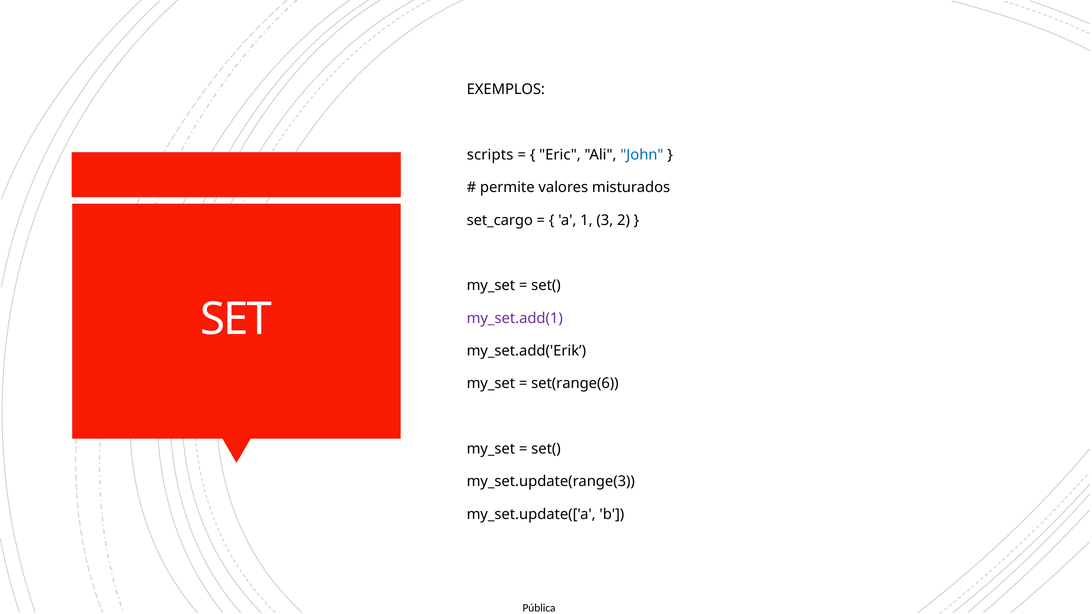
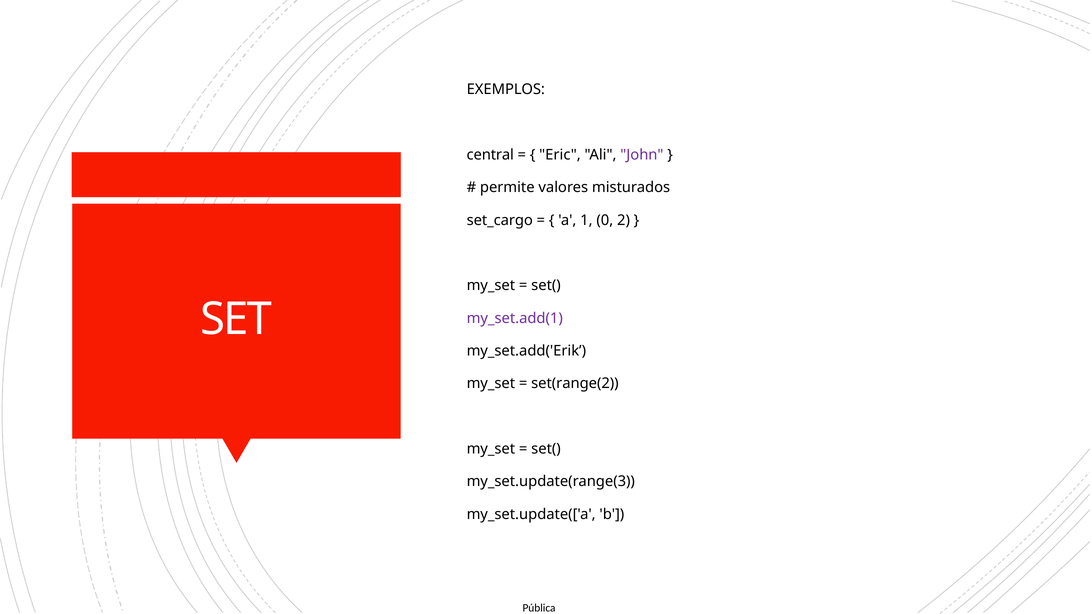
scripts: scripts -> central (490, 155)
John colour: blue -> purple (642, 155)
3: 3 -> 0 (605, 220)
set(range(6: set(range(6 -> set(range(2 (575, 384)
